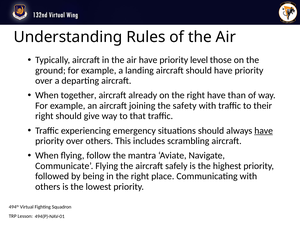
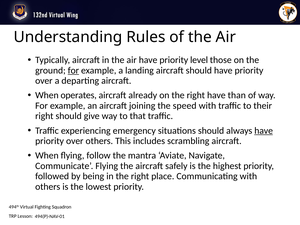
for underline: none -> present (73, 70)
together: together -> operates (79, 95)
safety: safety -> speed (185, 106)
